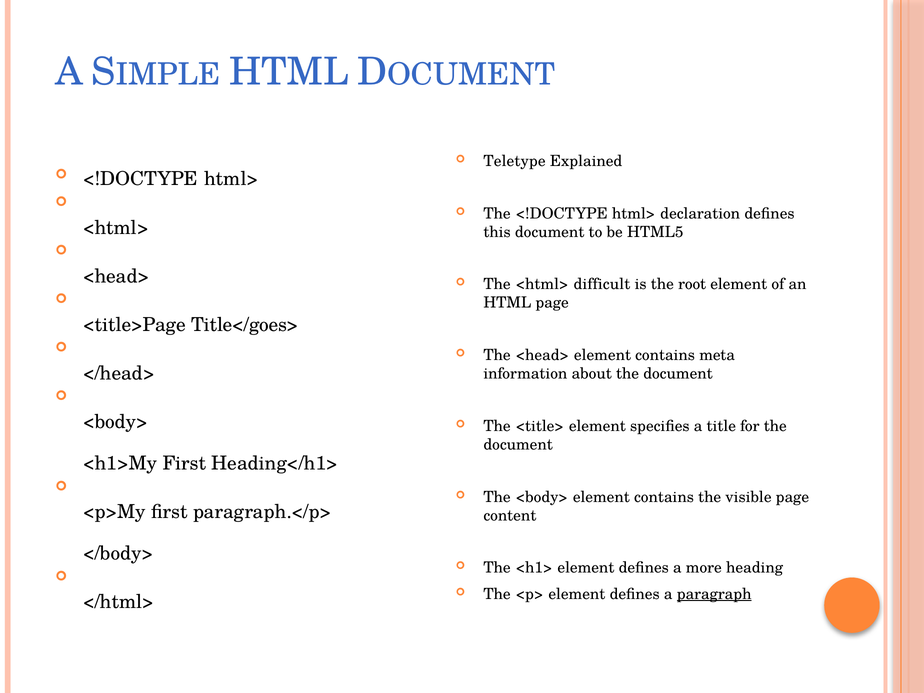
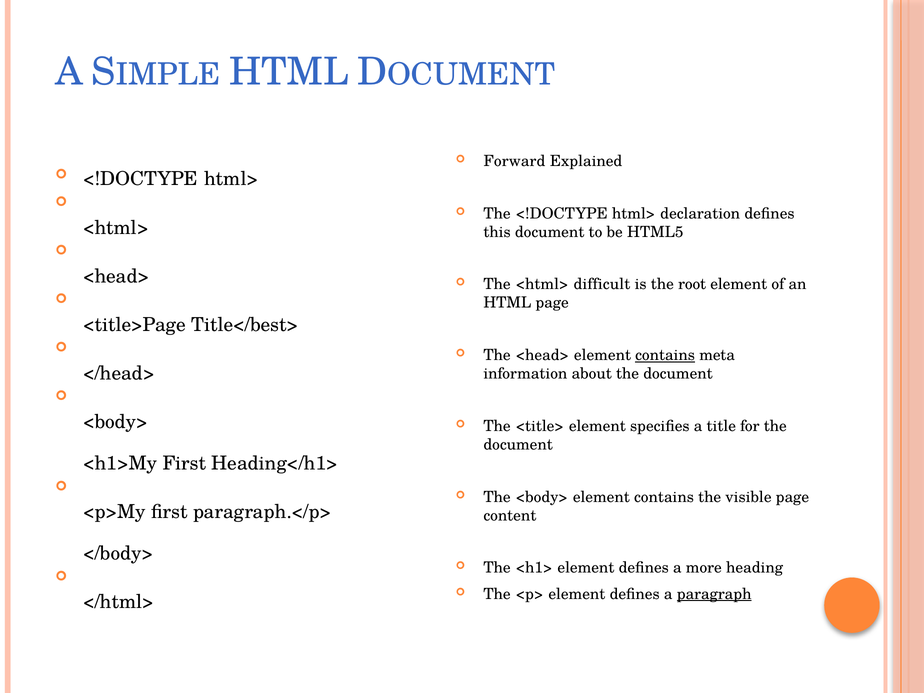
Teletype: Teletype -> Forward (514, 161)
Title</goes>: Title</goes> -> Title</best> (245, 325)
contains underline: none -> present (665, 355)
